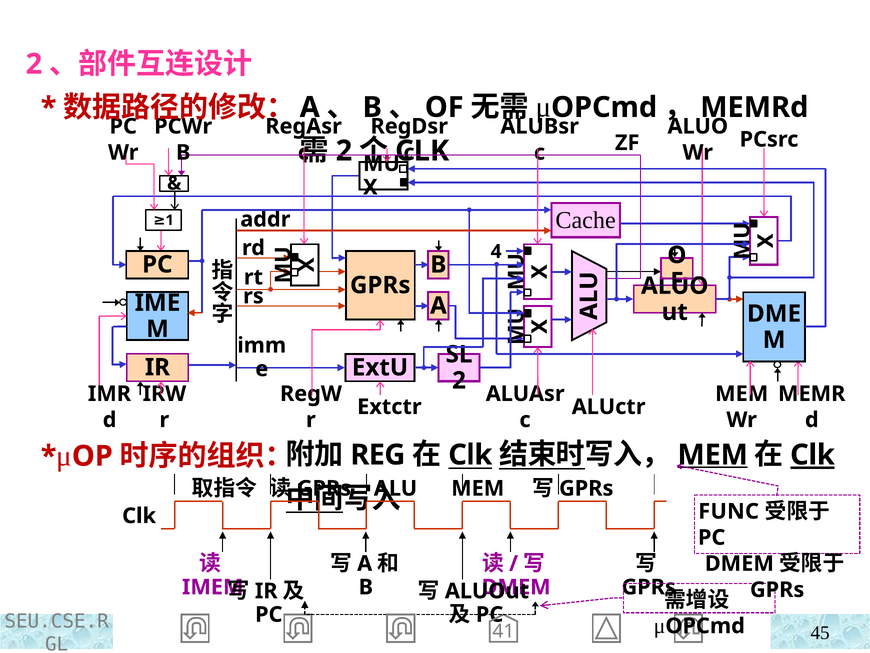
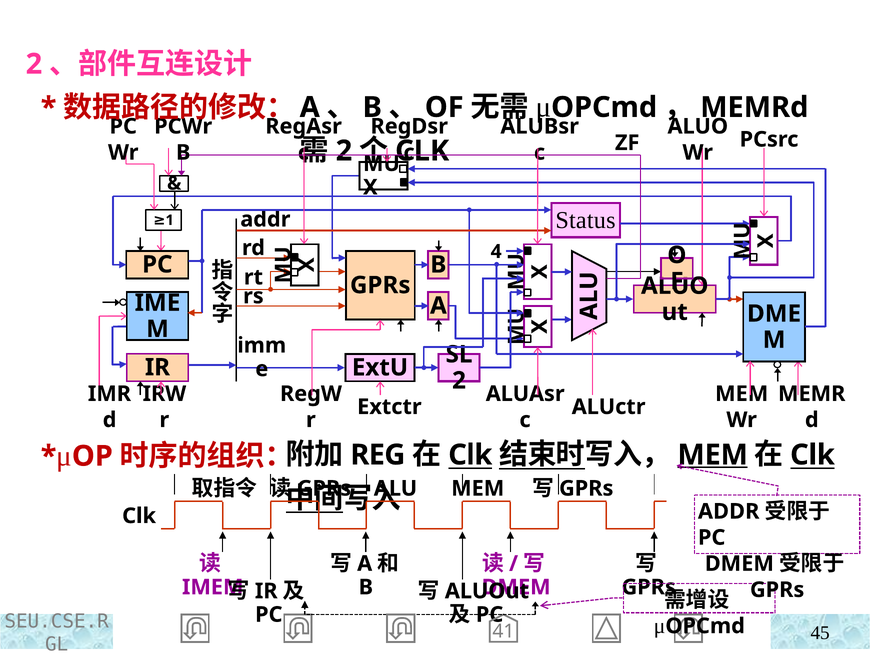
Cache: Cache -> Status (585, 220)
Clk underline: present -> none (812, 455)
FUNC: FUNC -> ADDR (729, 511)
